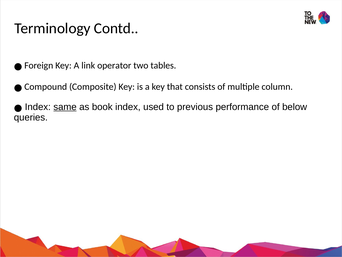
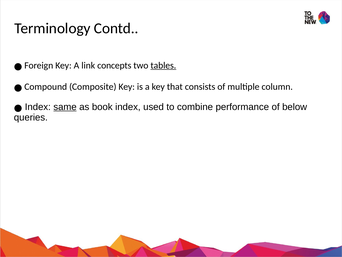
operator: operator -> concepts (114, 65)
tables underline: none -> present (163, 65)
previous: previous -> combine (195, 107)
